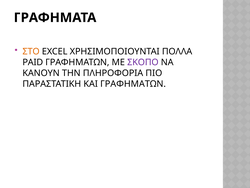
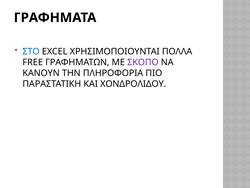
ΣΤΟ colour: orange -> blue (31, 51)
PAID: PAID -> FREE (33, 62)
ΚΑΙ ΓΡΑΦΗΜΑΤΩΝ: ΓΡΑΦΗΜΑΤΩΝ -> ΧΟΝΔΡΟΛΙΔΟΥ (133, 84)
